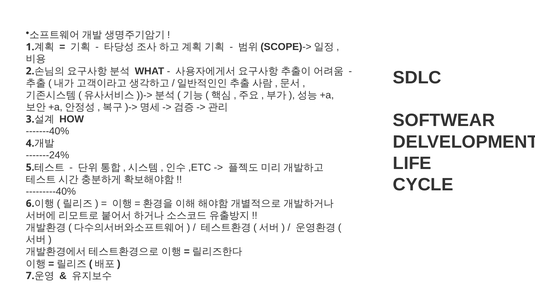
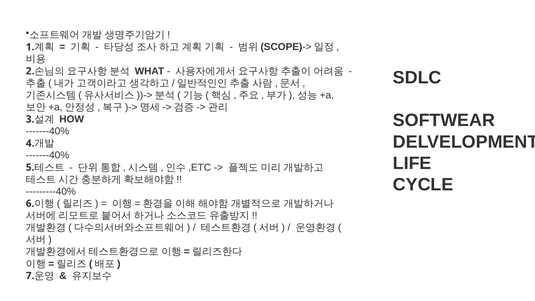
-------24%: -------24% -> -------40% (48, 155)
